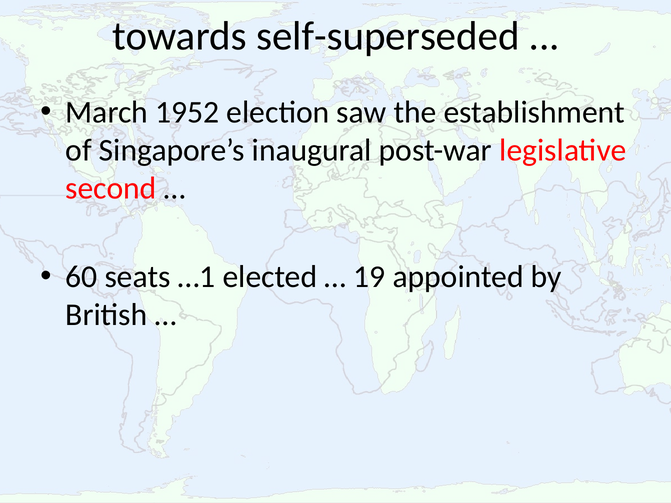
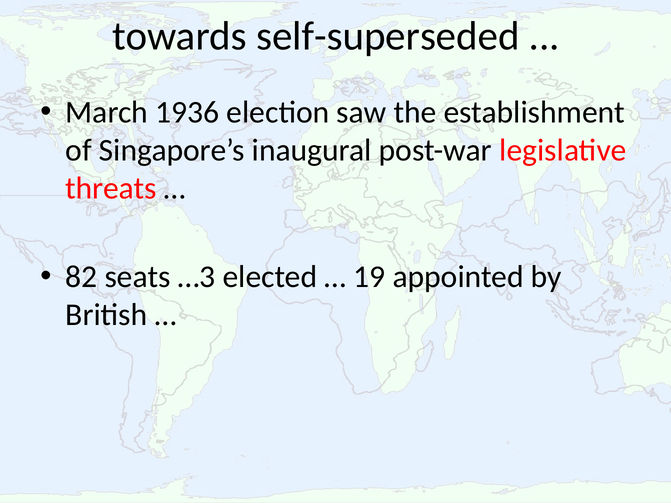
1952: 1952 -> 1936 (187, 112)
second: second -> threats (111, 188)
60: 60 -> 82 (81, 277)
…1: …1 -> …3 (197, 277)
